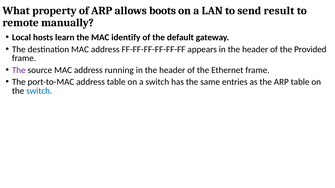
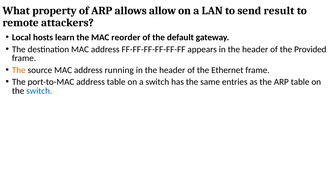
boots: boots -> allow (163, 11)
manually: manually -> attackers (67, 23)
identify: identify -> reorder (126, 38)
The colour: purple -> orange (19, 70)
